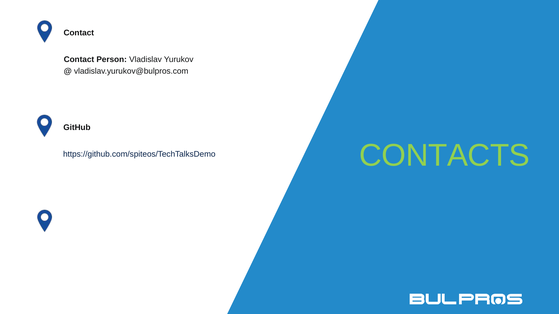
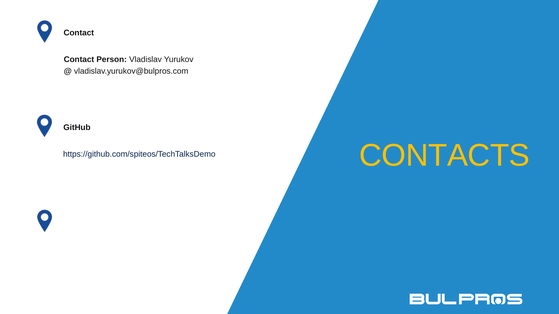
CONTACTS colour: light green -> yellow (445, 156)
